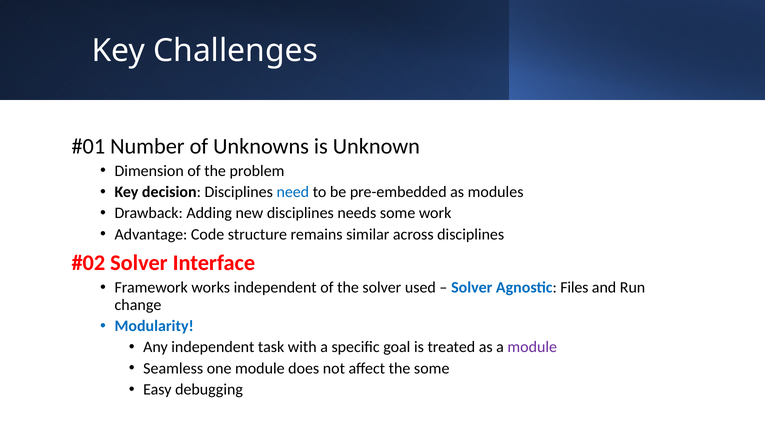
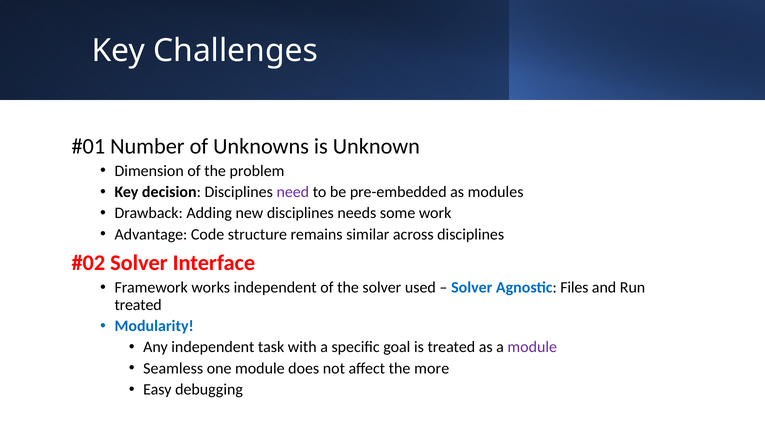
need colour: blue -> purple (293, 192)
change: change -> treated (138, 305)
the some: some -> more (432, 369)
